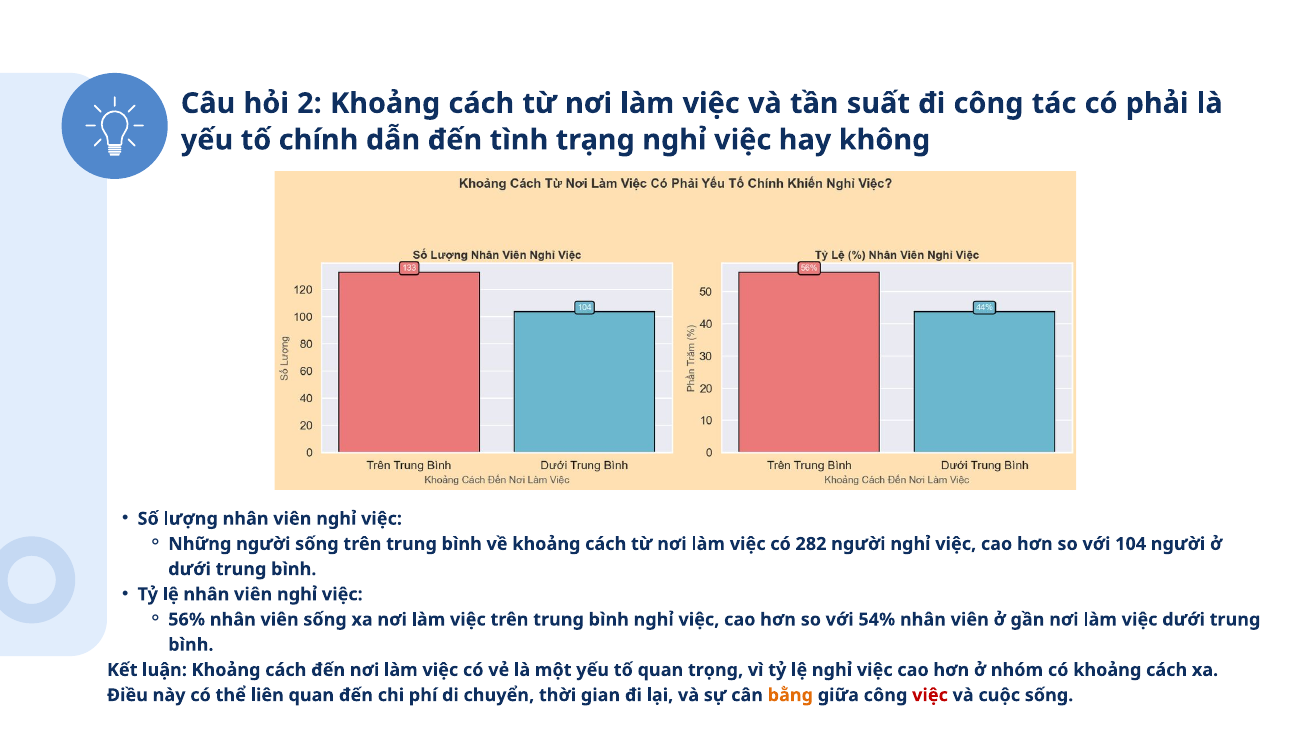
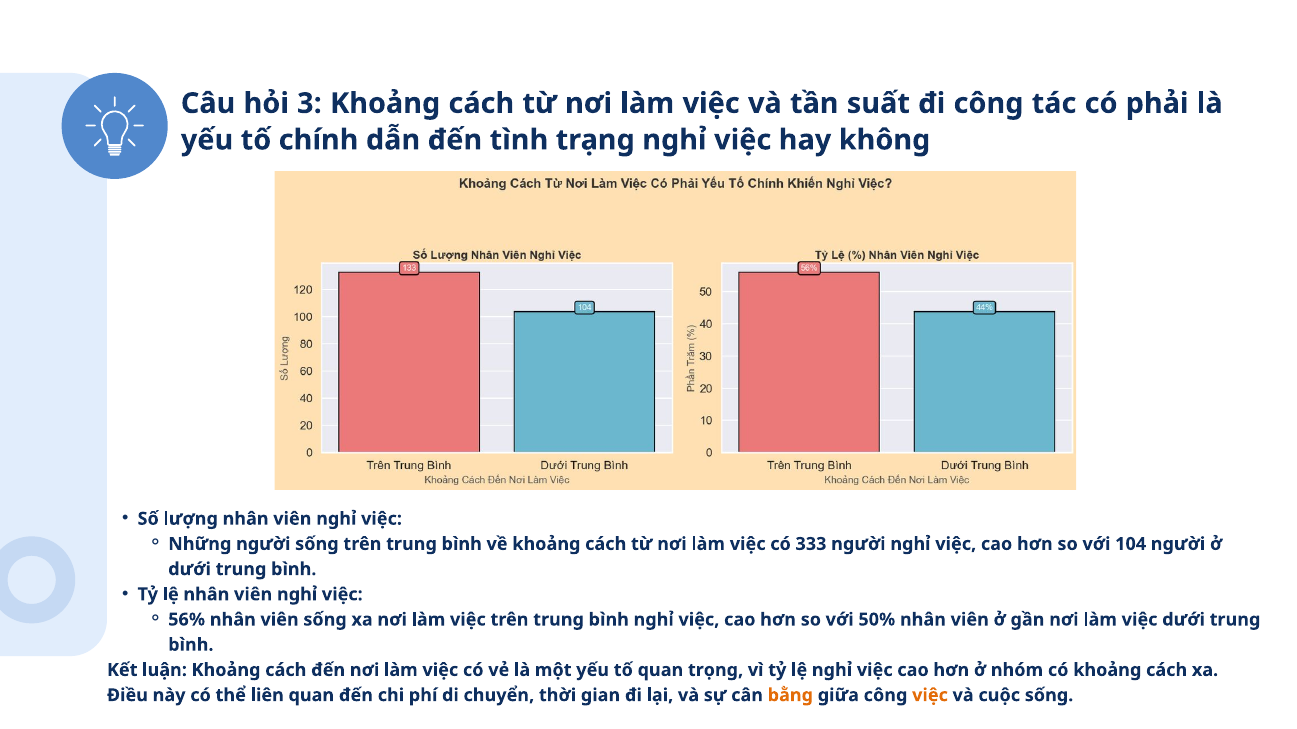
2: 2 -> 3 (309, 103)
282: 282 -> 333 (811, 544)
54%: 54% -> 50% (877, 620)
việc colour: red -> orange (930, 696)
